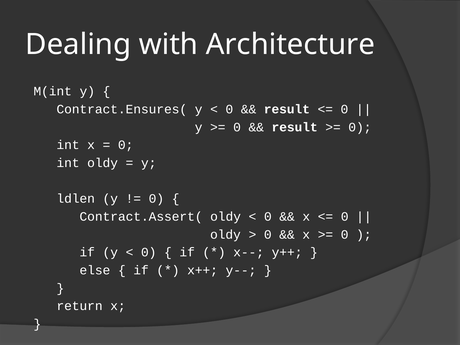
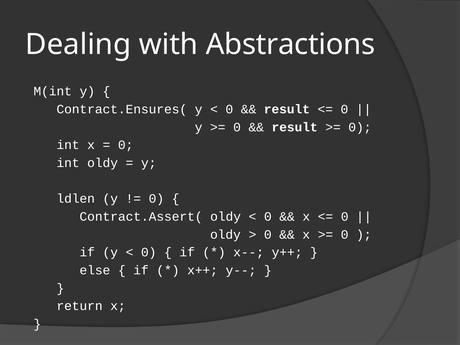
Architecture: Architecture -> Abstractions (290, 45)
